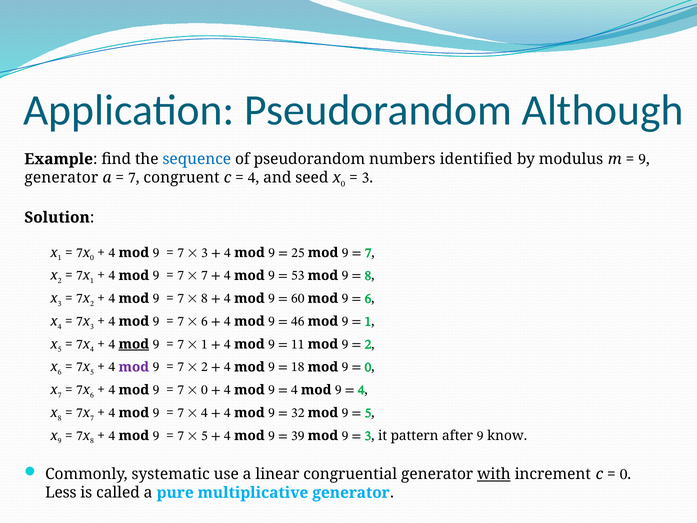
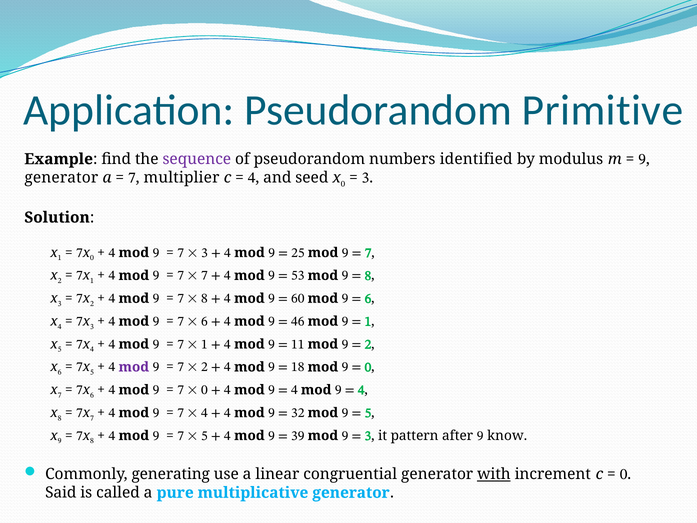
Although: Although -> Primitive (603, 110)
sequence colour: blue -> purple (197, 159)
congruent: congruent -> multiplier (182, 178)
mod underline: present -> none (134, 344)
systematic: systematic -> generating (171, 474)
Less: Less -> Said (61, 492)
